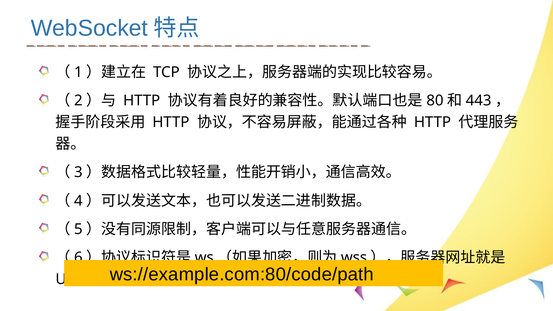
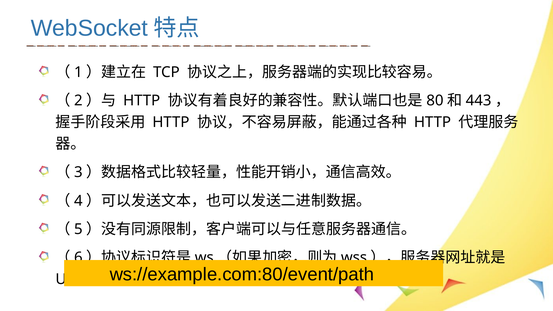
ws://example.com:80/code/path: ws://example.com:80/code/path -> ws://example.com:80/event/path (242, 274)
